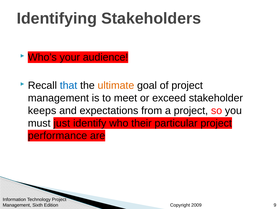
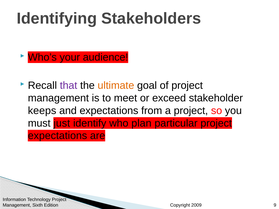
that colour: blue -> purple (69, 86)
their: their -> plan (141, 123)
performance: performance -> expectations (58, 136)
